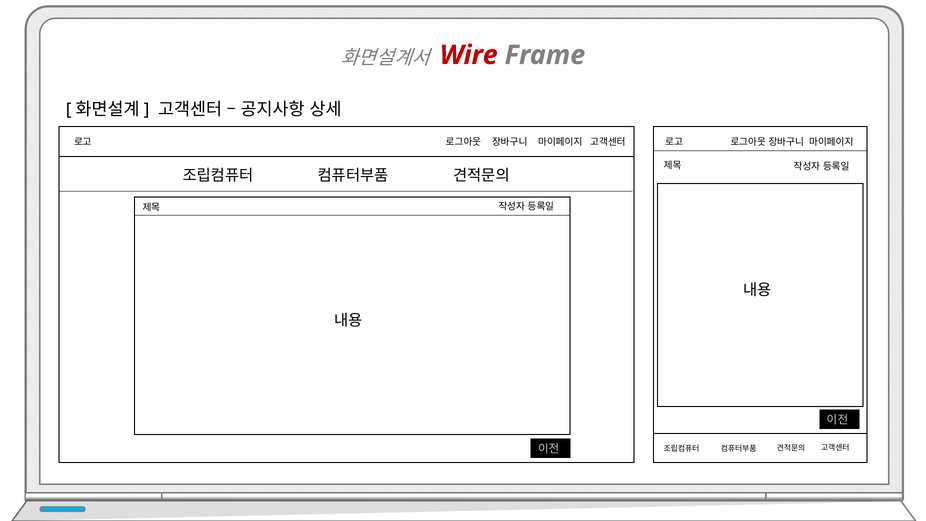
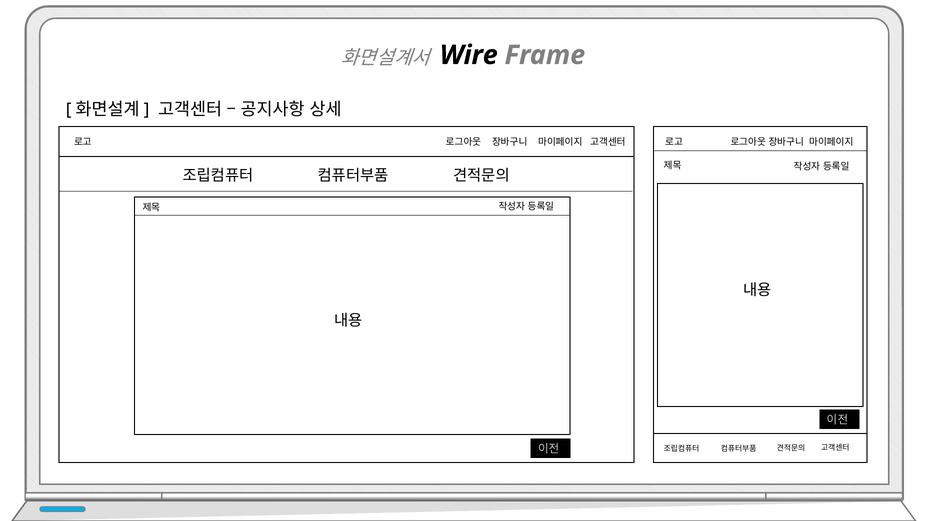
Wire colour: red -> black (469, 55)
